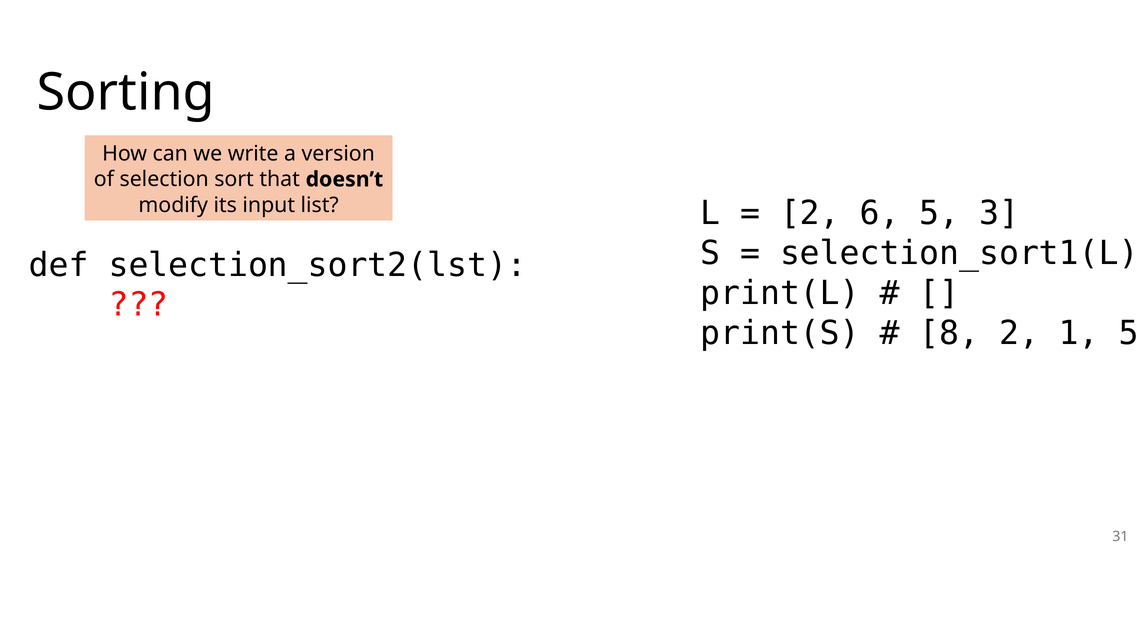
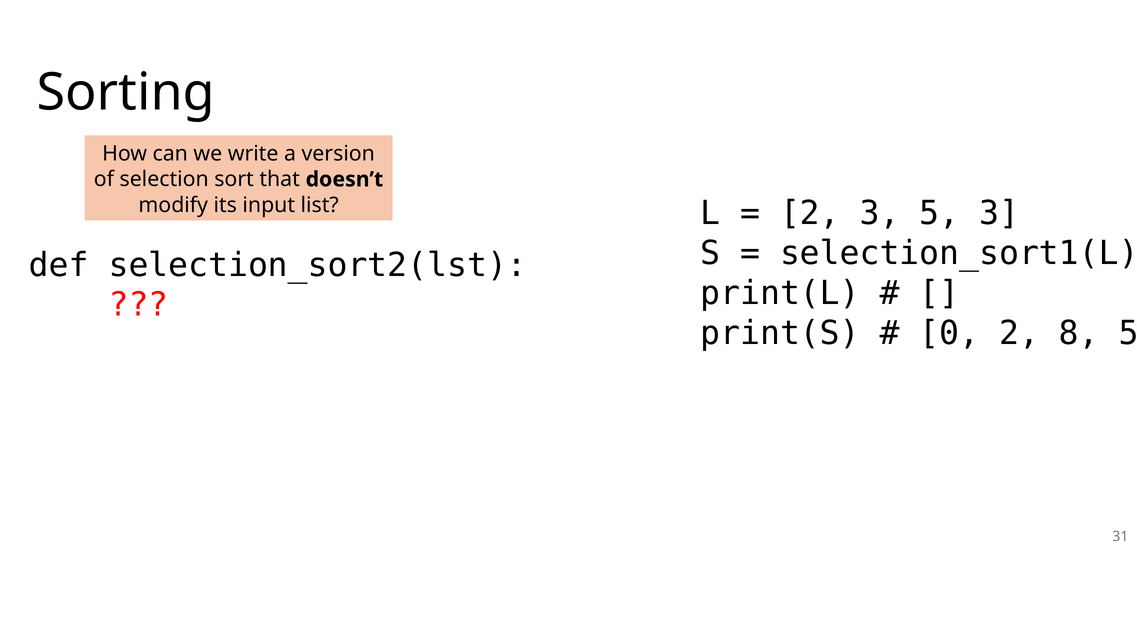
2 6: 6 -> 3 (880, 213)
8: 8 -> 0 (949, 333)
1: 1 -> 8 (1079, 333)
